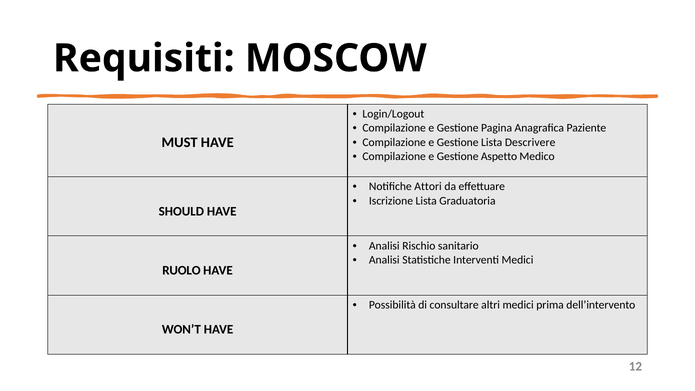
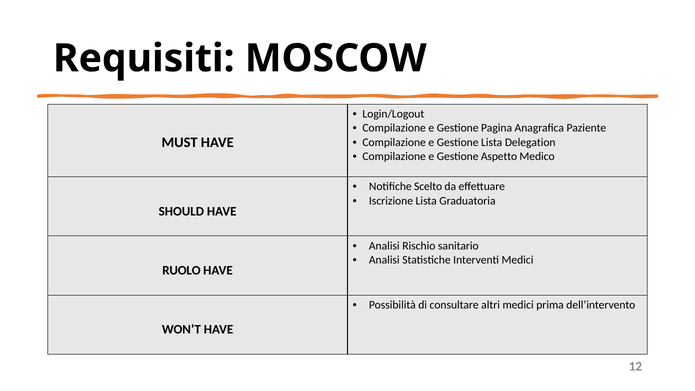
Descrivere: Descrivere -> Delegation (530, 142)
Attori: Attori -> Scelto (428, 187)
